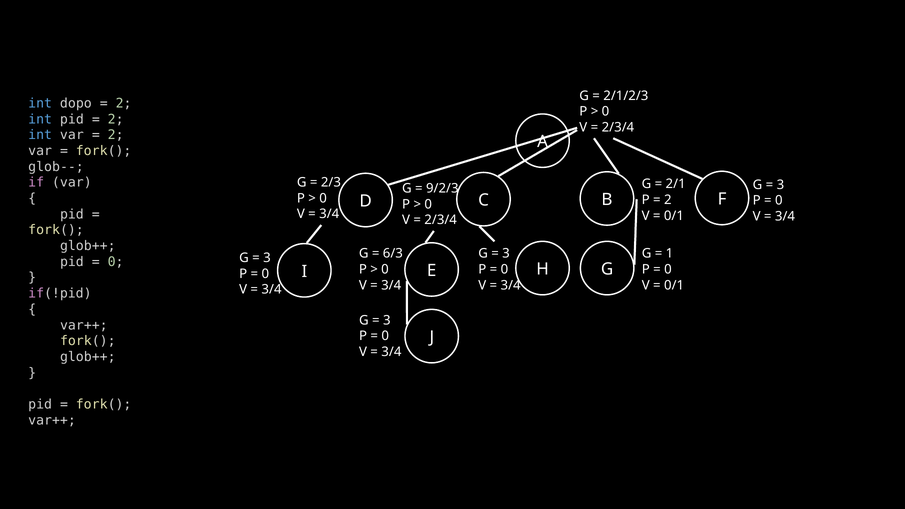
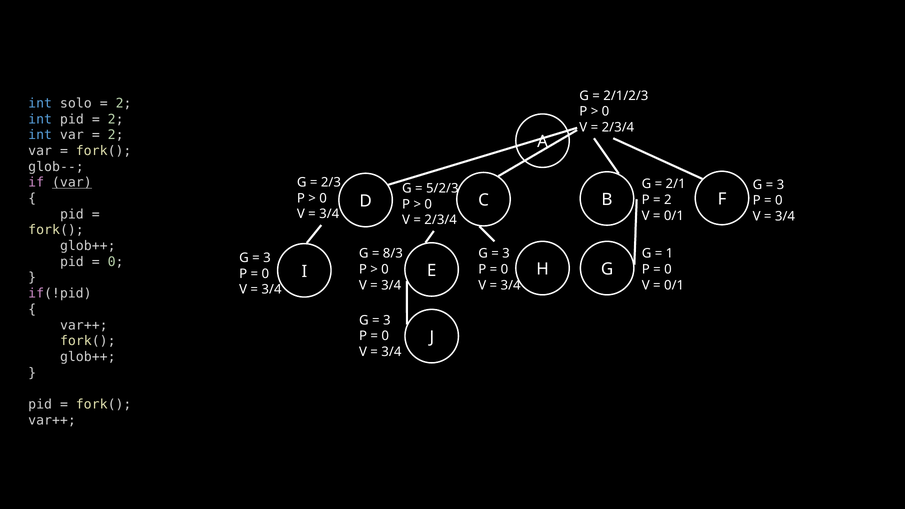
dopo: dopo -> solo (76, 103)
var underline: none -> present (72, 183)
9/2/3: 9/2/3 -> 5/2/3 (442, 188)
6/3: 6/3 -> 8/3 (393, 254)
